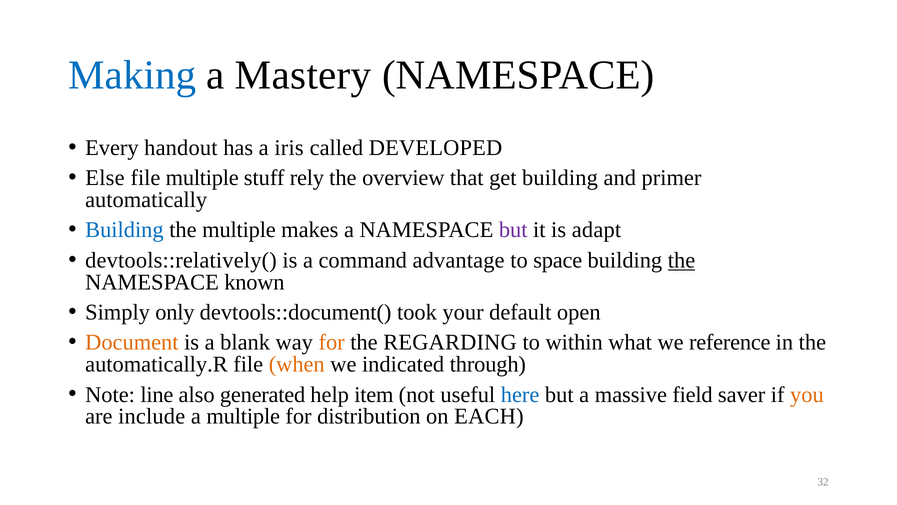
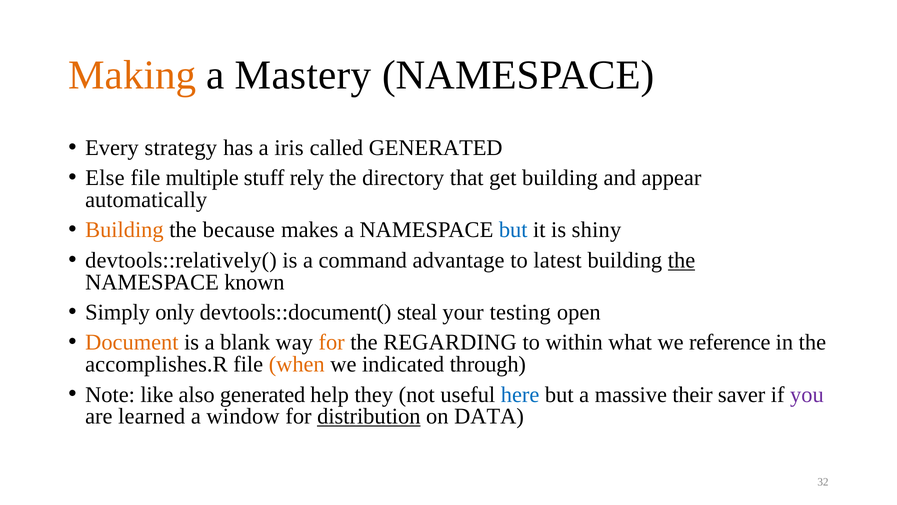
Making colour: blue -> orange (132, 75)
handout: handout -> strategy (181, 148)
called DEVELOPED: DEVELOPED -> GENERATED (436, 148)
overview: overview -> directory (403, 178)
primer: primer -> appear (671, 178)
Building colour: blue -> orange (124, 230)
the multiple: multiple -> because (239, 230)
but colour: purple -> blue (513, 230)
adapt: adapt -> shiny (596, 230)
space: space -> latest (558, 260)
took: took -> steal (417, 312)
default: default -> testing (520, 312)
automatically.R: automatically.R -> accomplishes.R (156, 364)
line: line -> like (157, 394)
item: item -> they (374, 394)
field: field -> their (693, 394)
you colour: orange -> purple (807, 394)
include: include -> learned (152, 416)
a multiple: multiple -> window (243, 416)
distribution underline: none -> present (369, 416)
EACH: EACH -> DATA (489, 416)
